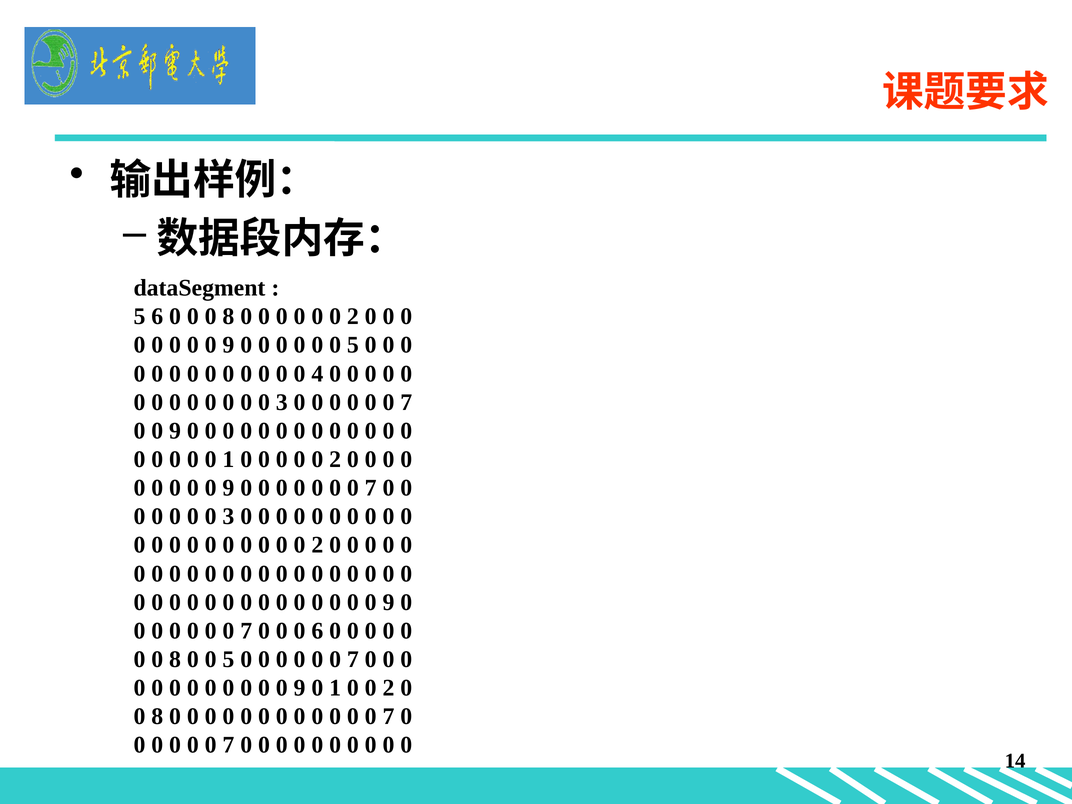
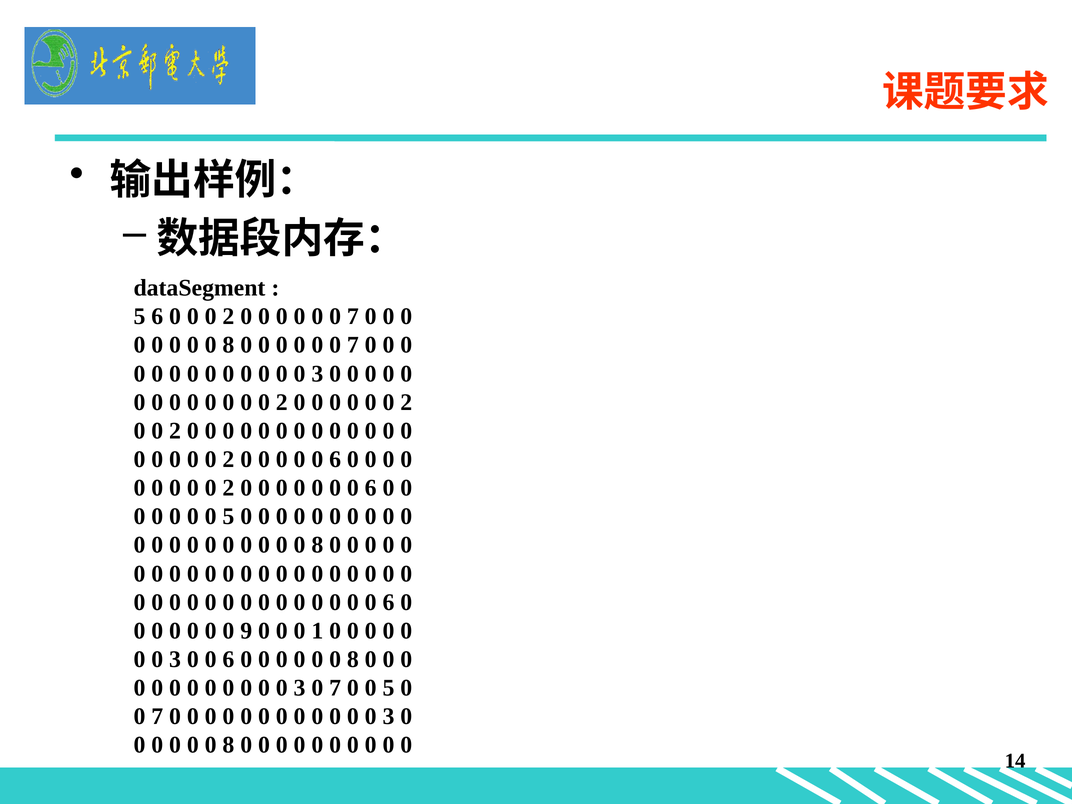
8: 8 -> 2 (228, 317)
2: 2 -> 7 (353, 317)
9: 9 -> 8 (228, 345)
5: 5 -> 7 (353, 345)
4: 4 -> 3 (317, 374)
3: 3 -> 2 (282, 402)
7: 7 -> 2 (406, 402)
9: 9 -> 2 (175, 431)
1: 1 -> 2 (228, 459)
2: 2 -> 6 (335, 459)
9: 9 -> 2 (228, 488)
7: 7 -> 6 (371, 488)
3: 3 -> 5 (228, 517)
2: 2 -> 8 (317, 545)
9: 9 -> 6 (388, 602)
7: 7 -> 9 (246, 631)
0 6: 6 -> 1 (317, 631)
8: 8 -> 3 (175, 659)
5: 5 -> 6 (228, 659)
7: 7 -> 8 (353, 659)
9: 9 -> 3 (299, 688)
1: 1 -> 7 (335, 688)
2: 2 -> 5 (388, 688)
8: 8 -> 7 (157, 717)
7: 7 -> 3 (388, 717)
7: 7 -> 8 (228, 745)
